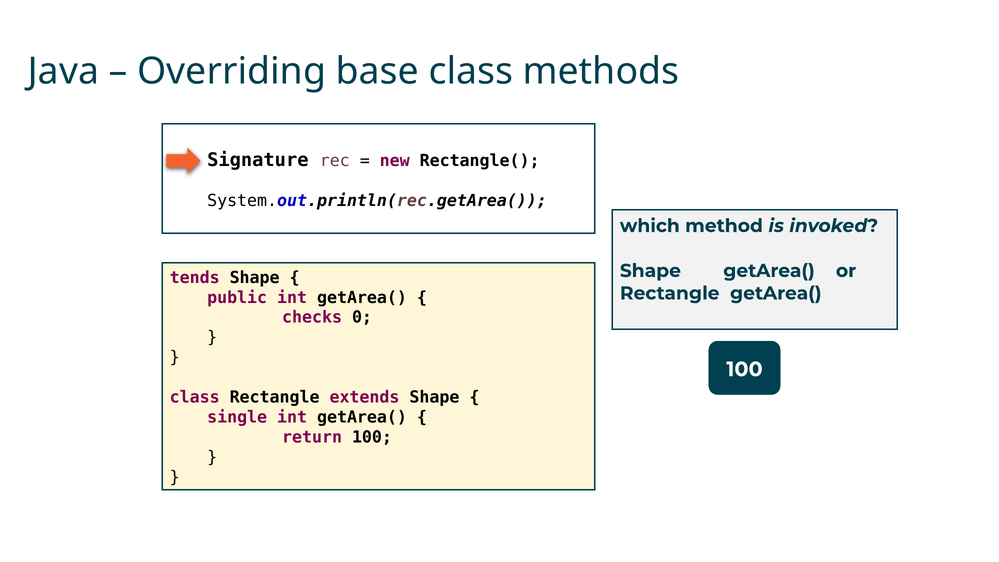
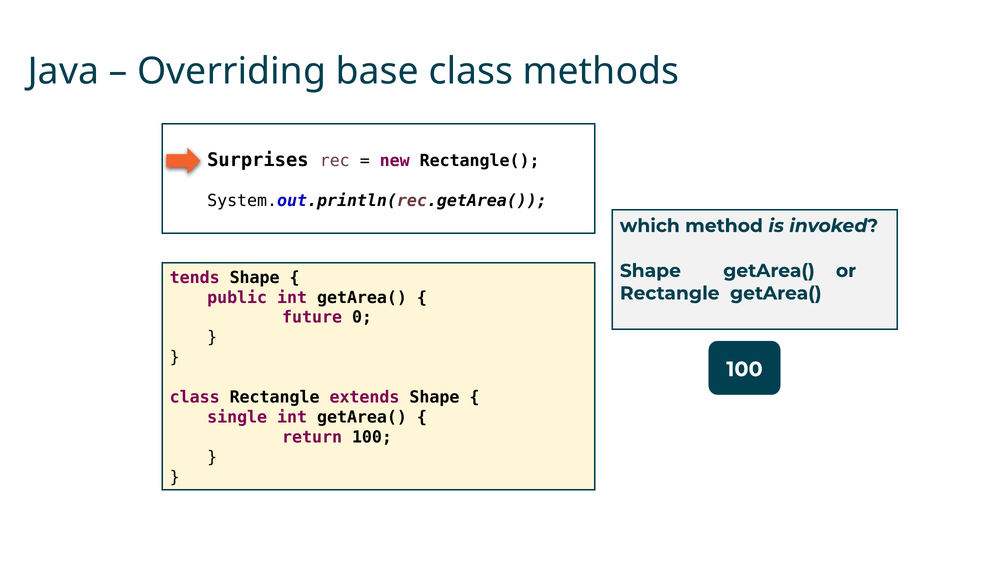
Signature: Signature -> Surprises (258, 160)
checks: checks -> future (312, 317)
